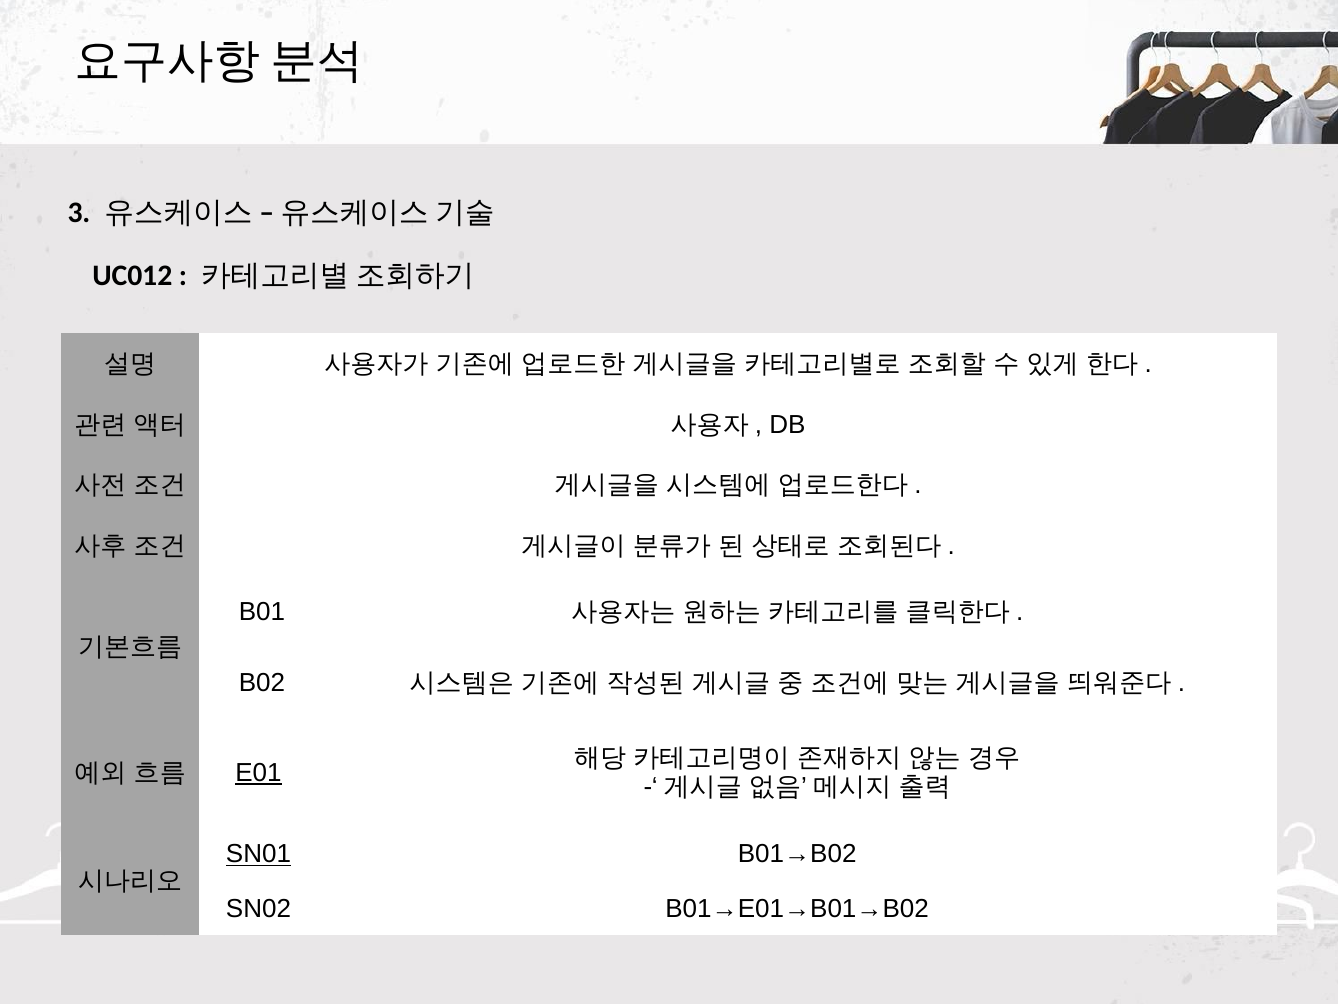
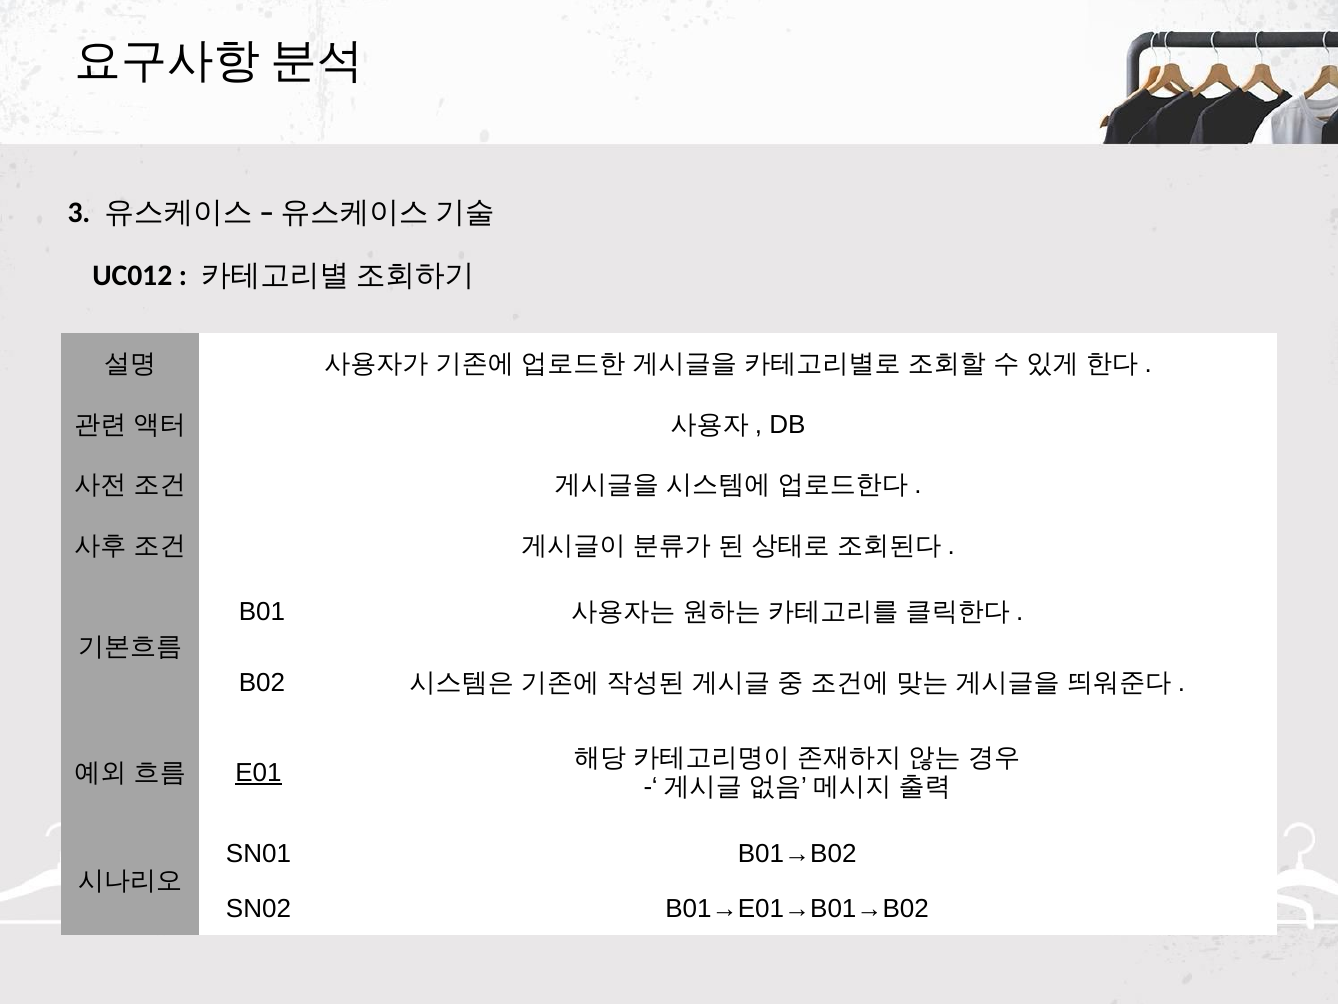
SN01 underline: present -> none (258, 854)
